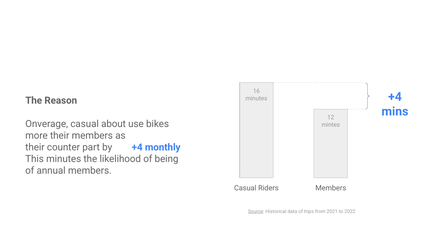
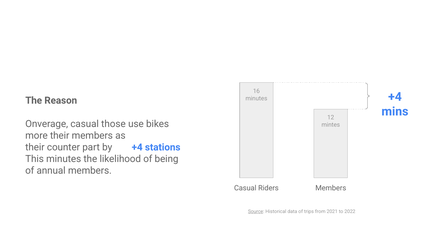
about: about -> those (113, 124)
monthly: monthly -> stations (163, 147)
